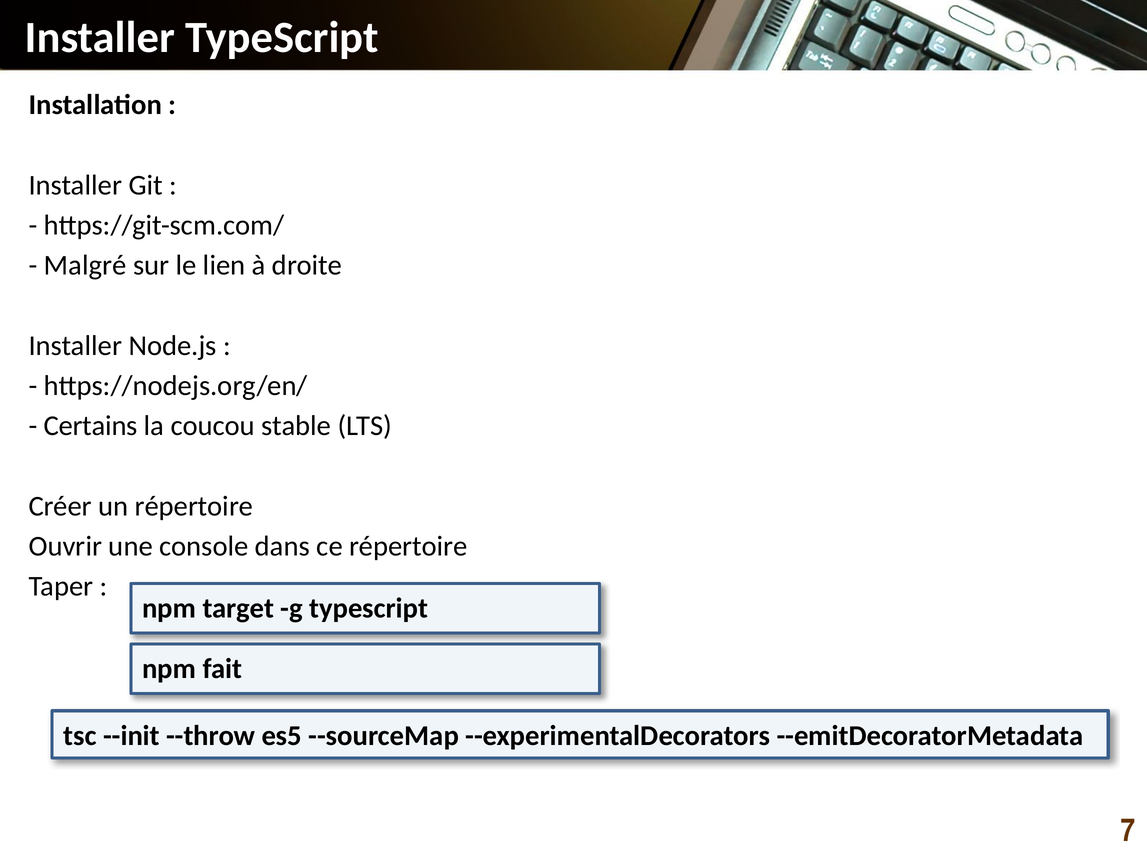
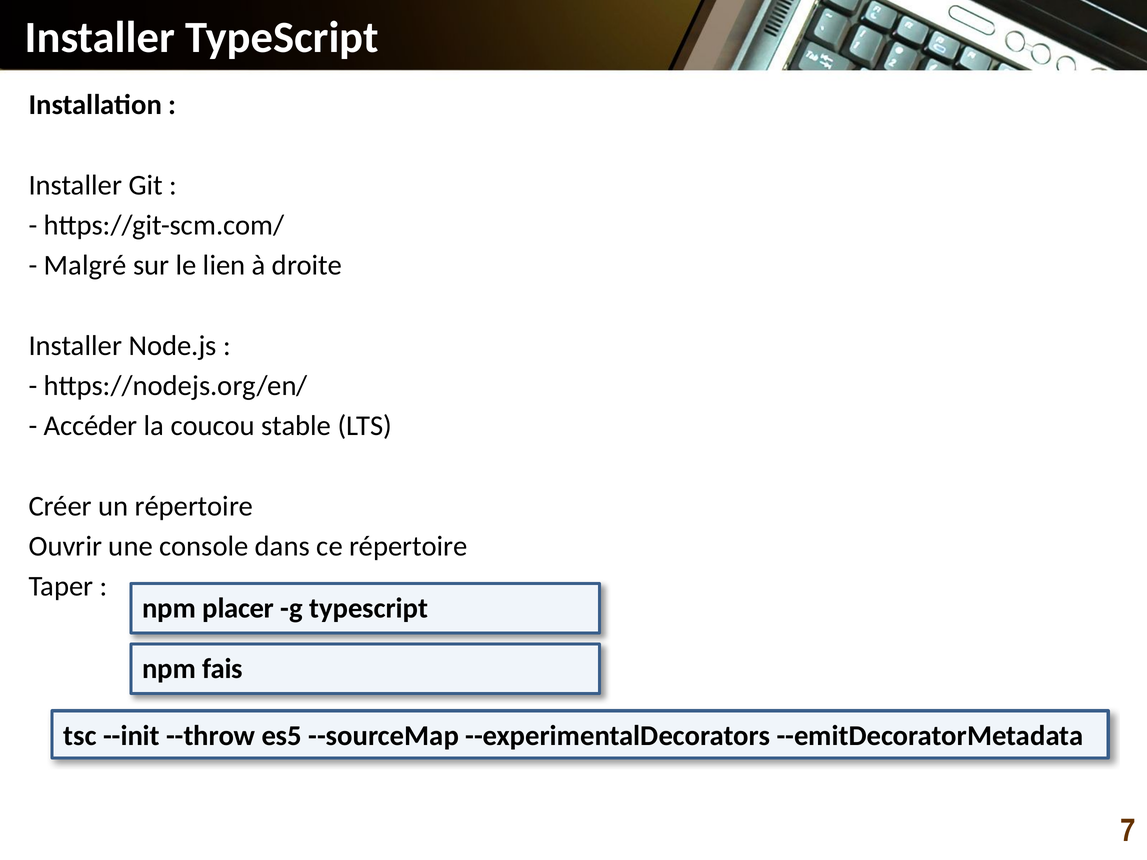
Certains: Certains -> Accéder (91, 426)
target: target -> placer (238, 608)
fait: fait -> fais (222, 669)
